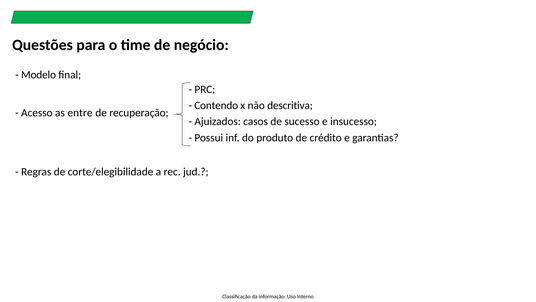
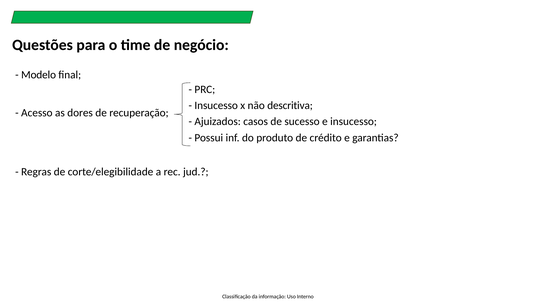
Contendo: Contendo -> Insucesso (216, 105)
entre: entre -> dores (80, 113)
